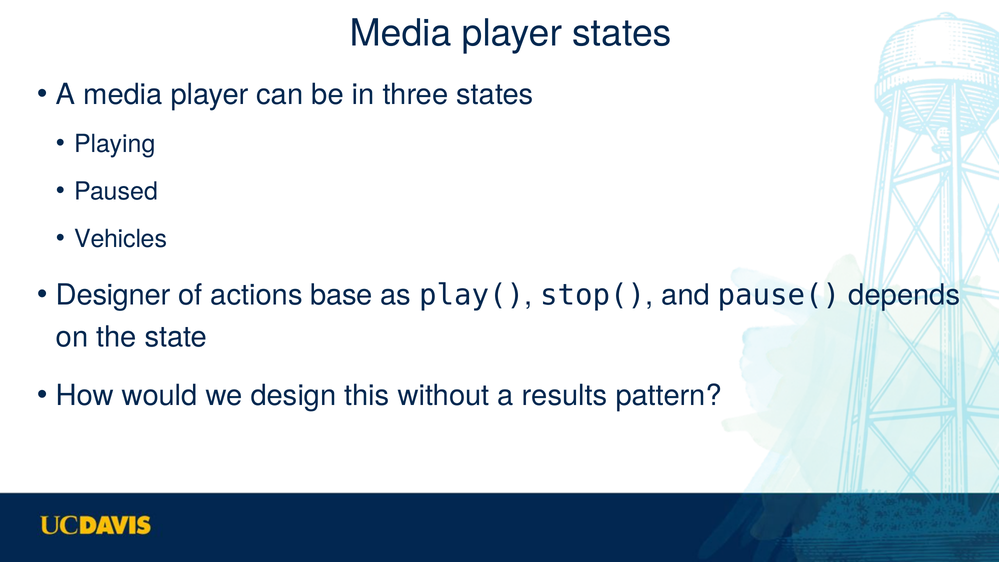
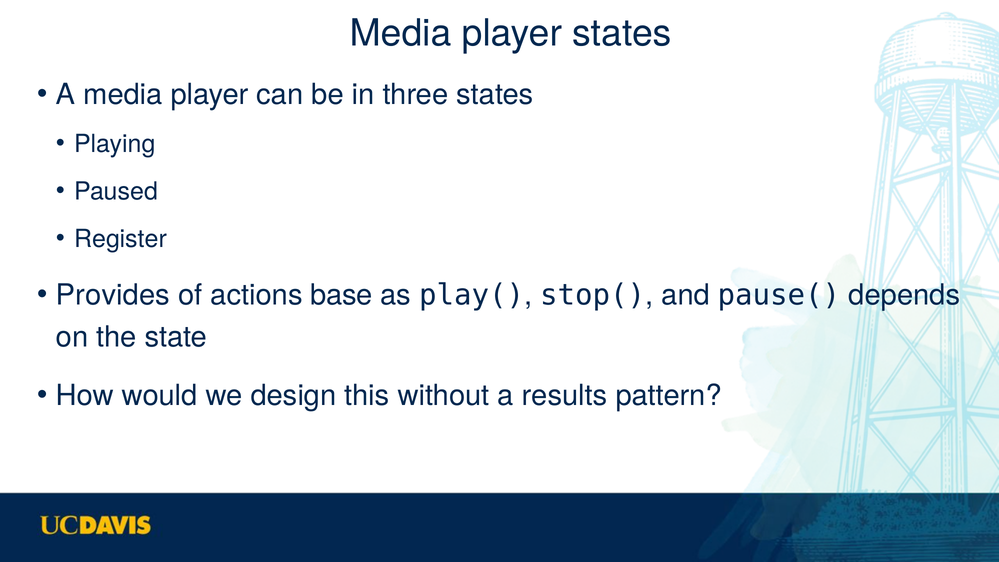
Vehicles: Vehicles -> Register (121, 239)
Designer: Designer -> Provides (113, 295)
